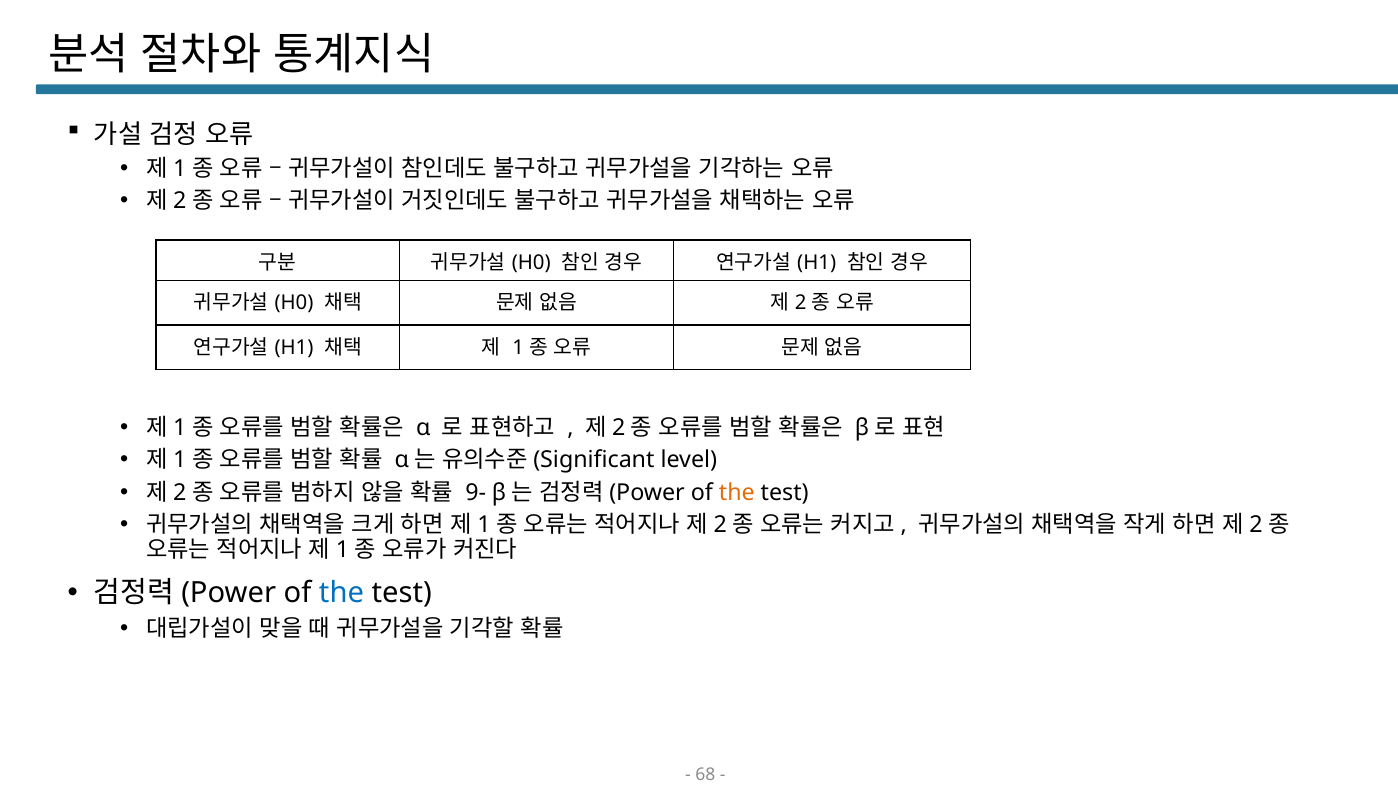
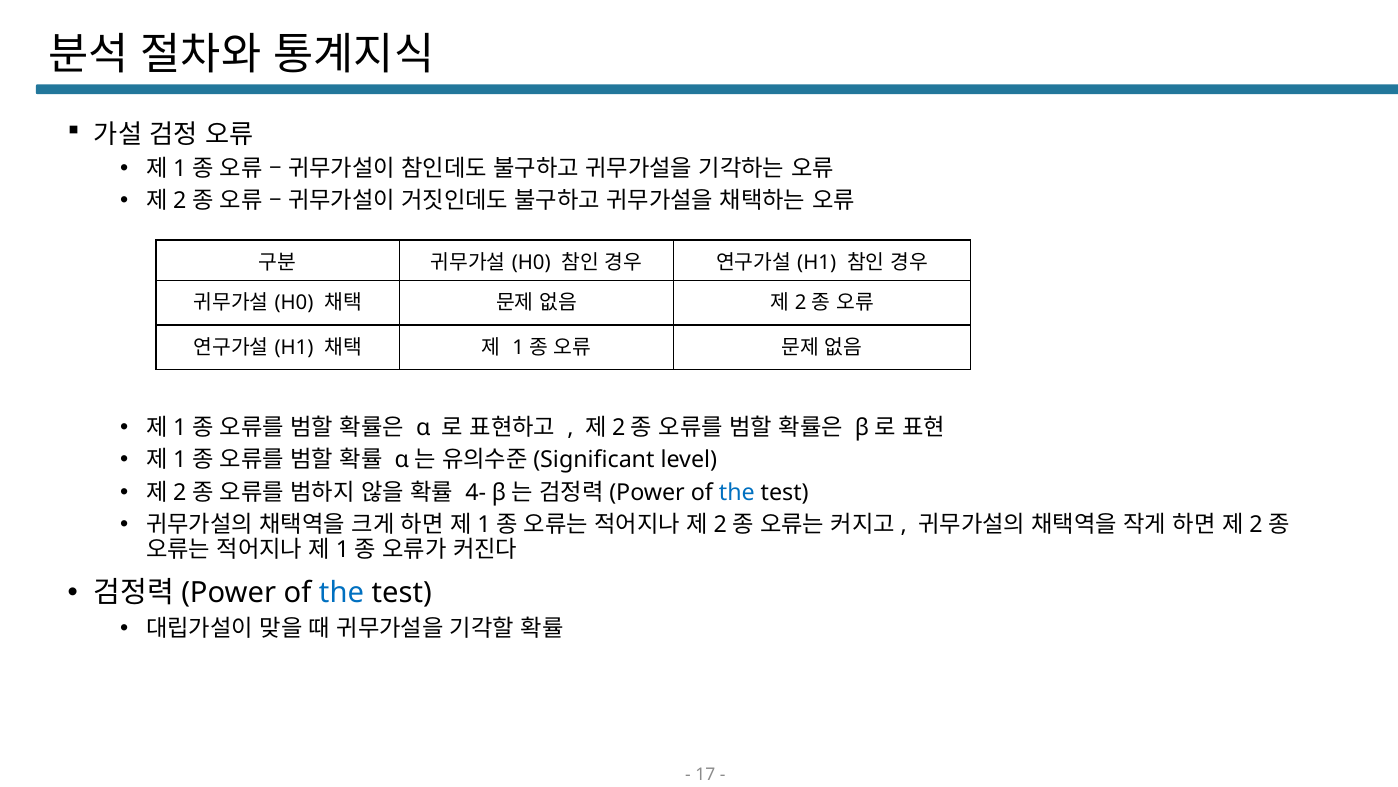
9-: 9- -> 4- (476, 492)
the colour: orange -> blue (737, 492)
68: 68 -> 17 (705, 774)
